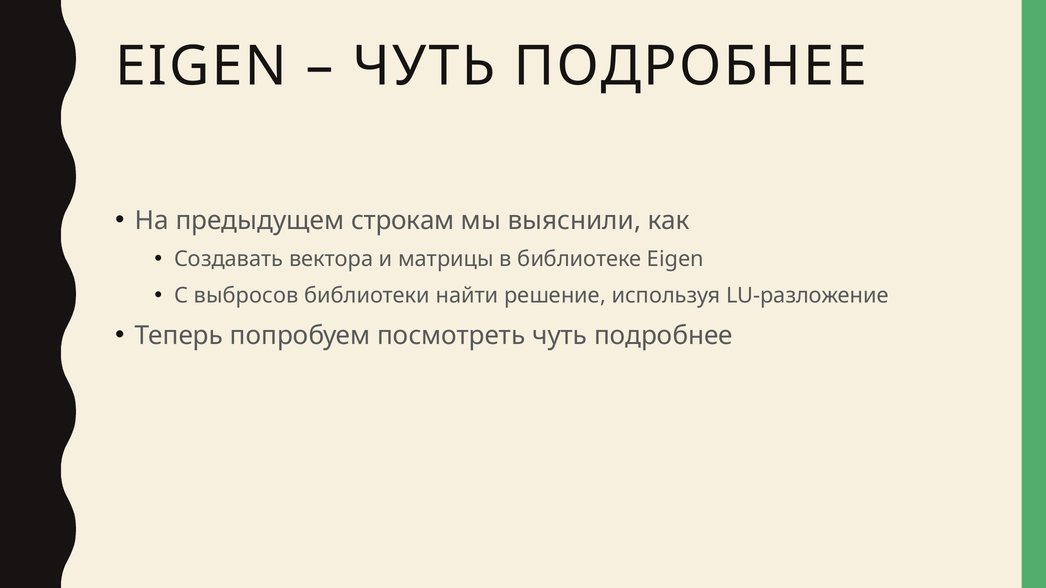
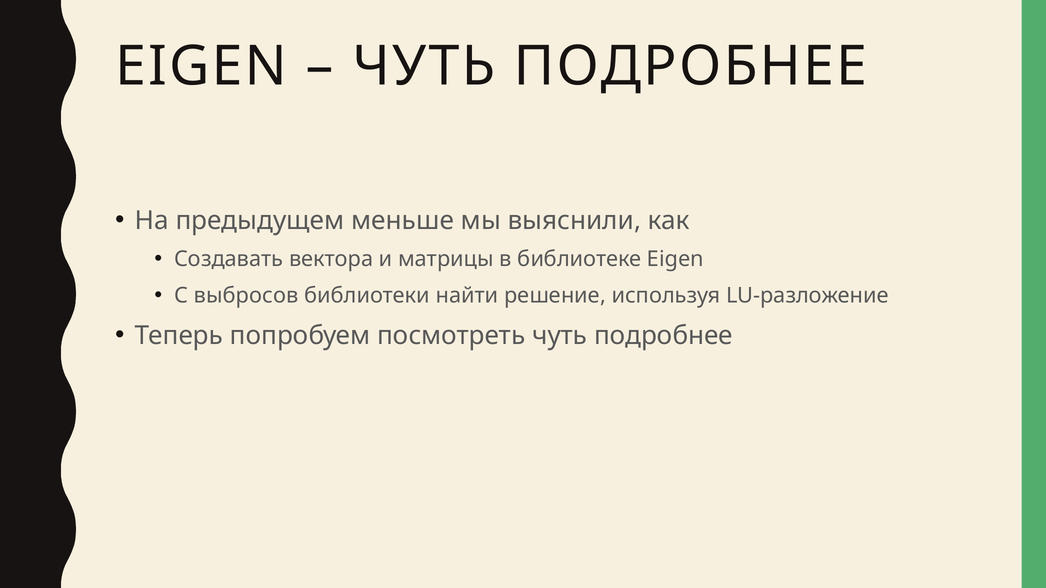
строкам: строкам -> меньше (403, 221)
